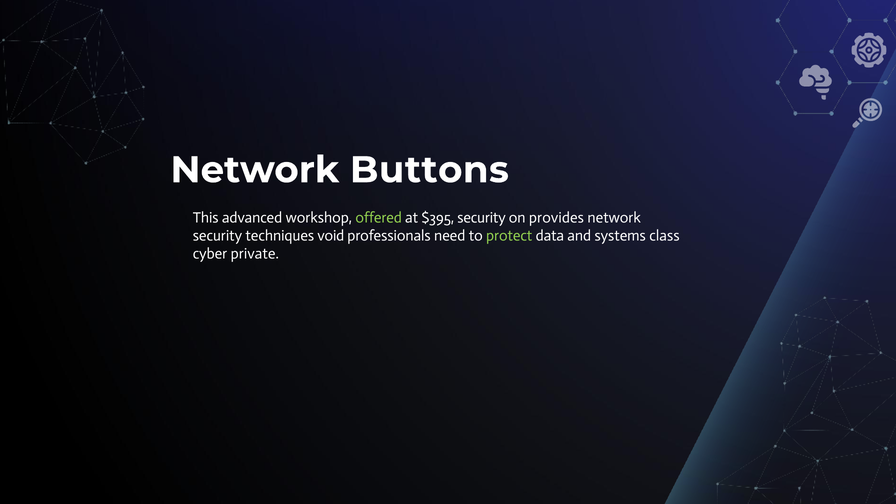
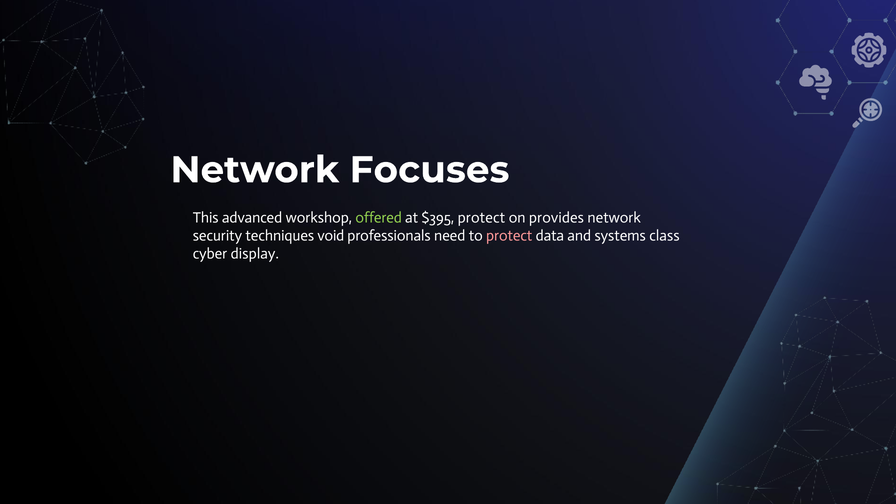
Buttons: Buttons -> Focuses (430, 170)
$395 security: security -> protect (481, 218)
protect colour: light green -> pink (509, 236)
private: private -> display (255, 254)
